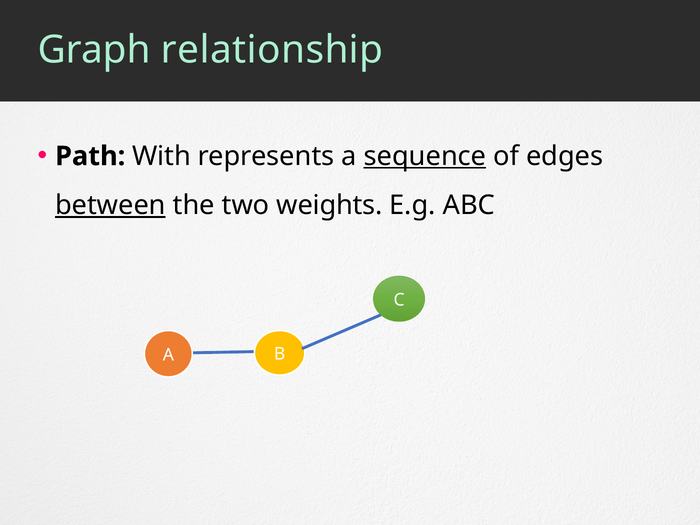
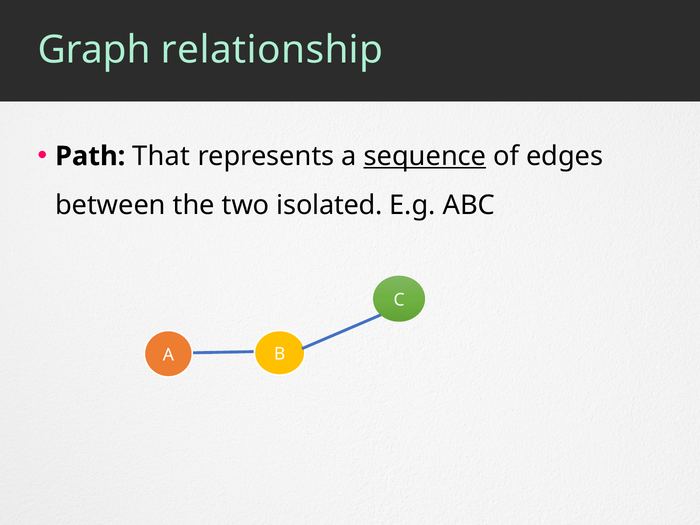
With: With -> That (161, 156)
between underline: present -> none (110, 205)
weights: weights -> isolated (330, 205)
